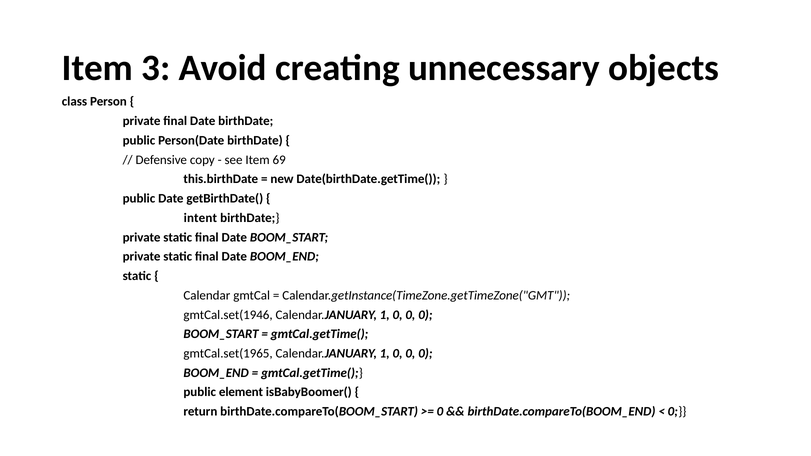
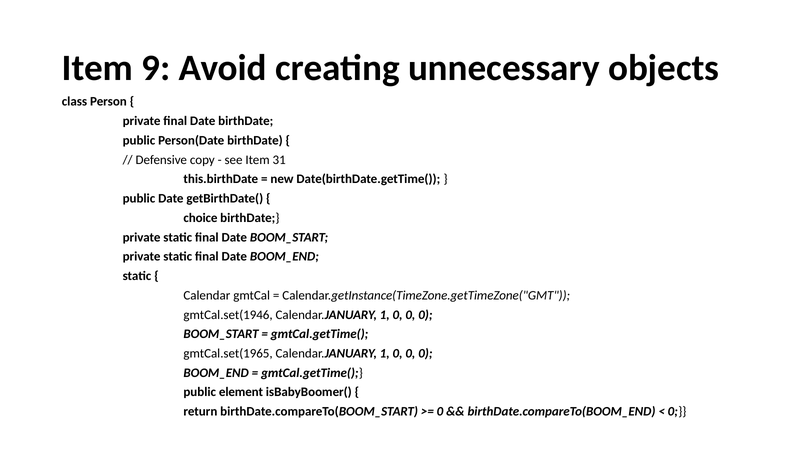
3: 3 -> 9 (156, 68)
69: 69 -> 31 (279, 160)
intent: intent -> choice (200, 218)
